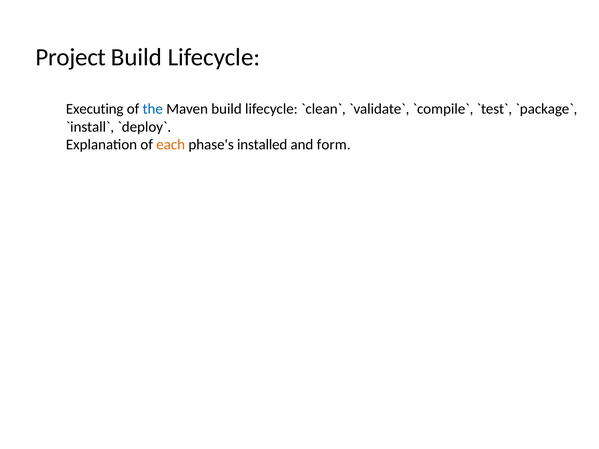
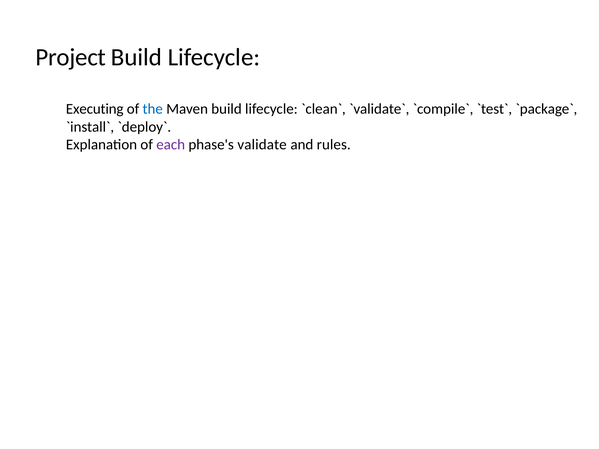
each colour: orange -> purple (171, 145)
installed: installed -> validate (262, 145)
form: form -> rules (334, 145)
